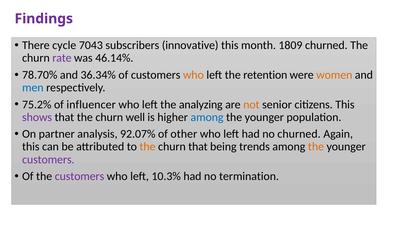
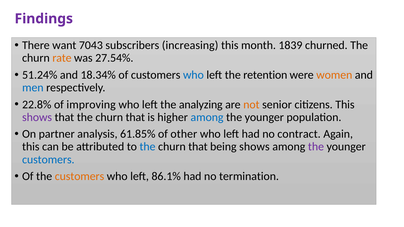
cycle: cycle -> want (64, 45)
innovative: innovative -> increasing (190, 45)
1809: 1809 -> 1839 (290, 45)
rate colour: purple -> orange (62, 58)
46.14%: 46.14% -> 27.54% (114, 58)
78.70%: 78.70% -> 51.24% (40, 75)
36.34%: 36.34% -> 18.34% (98, 75)
who colour: orange -> blue (193, 75)
75.2%: 75.2% -> 22.8% (37, 105)
influencer: influencer -> improving (91, 105)
that the churn well: well -> that (135, 117)
92.07%: 92.07% -> 61.85% (138, 134)
no churned: churned -> contract (299, 134)
the colour: orange -> blue (148, 147)
being trends: trends -> shows (254, 147)
the colour: orange -> purple (316, 147)
customers colour: purple -> blue (48, 160)
customers colour: purple -> orange (79, 177)
10.3%: 10.3% -> 86.1% (166, 177)
